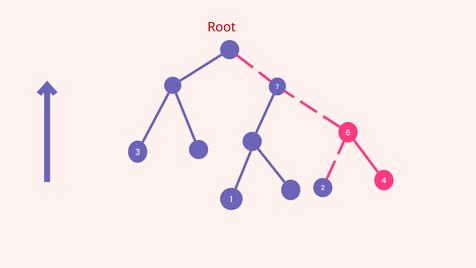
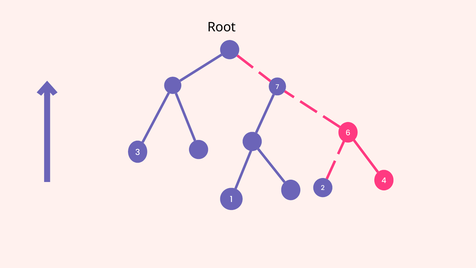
Root colour: red -> black (222, 27)
